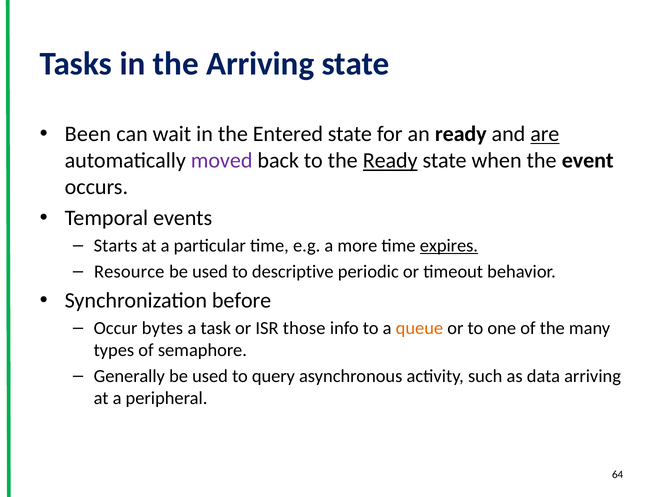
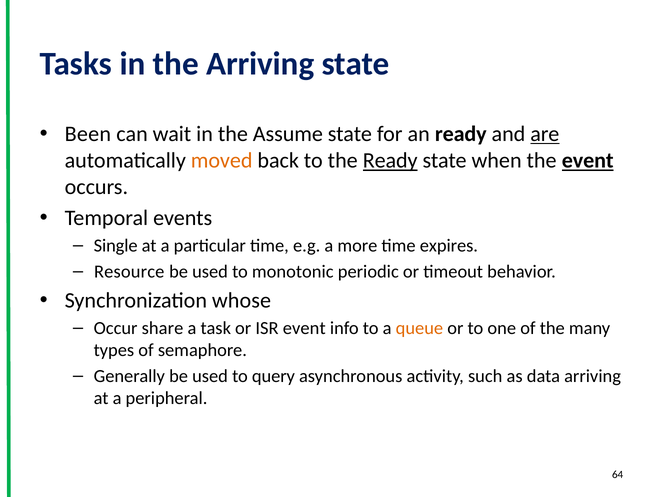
Entered: Entered -> Assume (288, 134)
moved colour: purple -> orange (222, 161)
event underline: none -> present (588, 161)
Starts: Starts -> Single (116, 246)
expires underline: present -> none (449, 246)
descriptive: descriptive -> monotonic (293, 272)
before: before -> whose (241, 301)
bytes: bytes -> share (162, 328)
ISR those: those -> event (304, 328)
